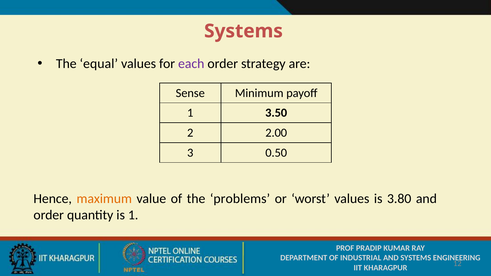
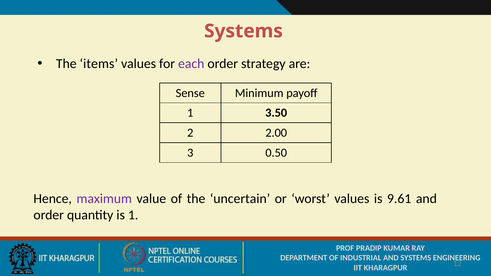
equal: equal -> items (99, 64)
maximum colour: orange -> purple (104, 199)
problems: problems -> uncertain (240, 199)
3.80: 3.80 -> 9.61 (399, 199)
